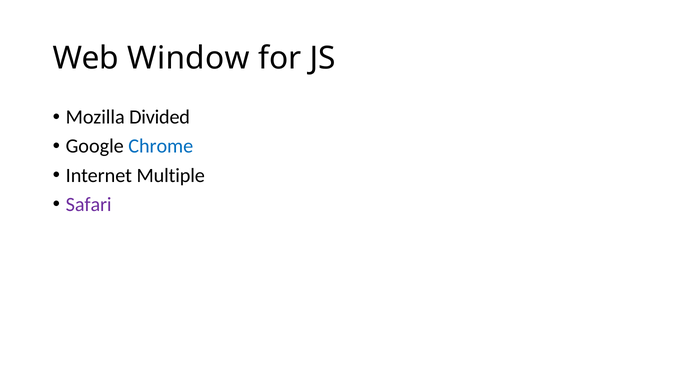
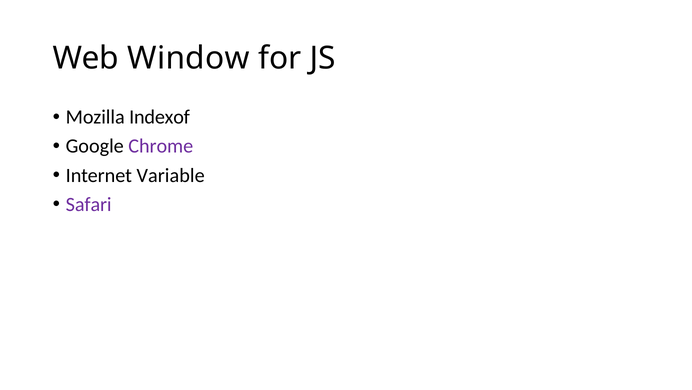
Divided: Divided -> Indexof (160, 117)
Chrome colour: blue -> purple (161, 146)
Multiple: Multiple -> Variable (171, 175)
